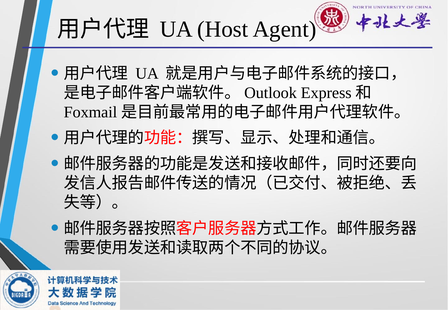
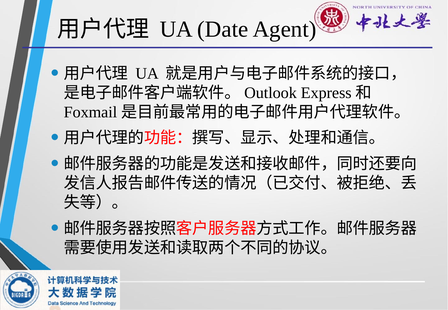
Host: Host -> Date (223, 29)
